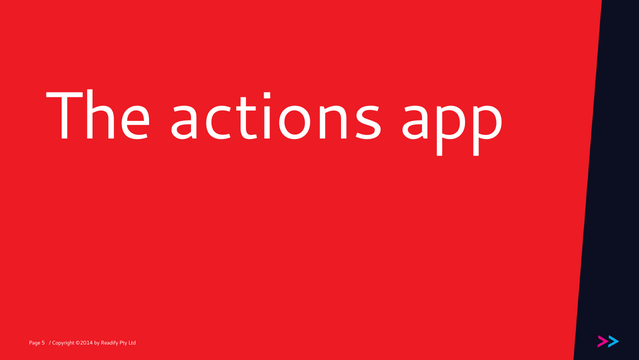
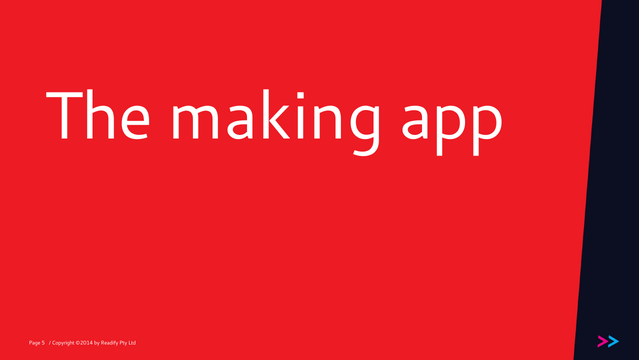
actions: actions -> making (276, 117)
